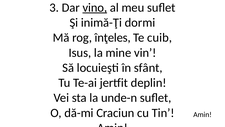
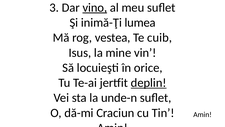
dormi: dormi -> lumea (140, 23)
înţeles: înţeles -> vestea (113, 38)
sfânt: sfânt -> orice (148, 68)
deplin underline: none -> present (149, 83)
